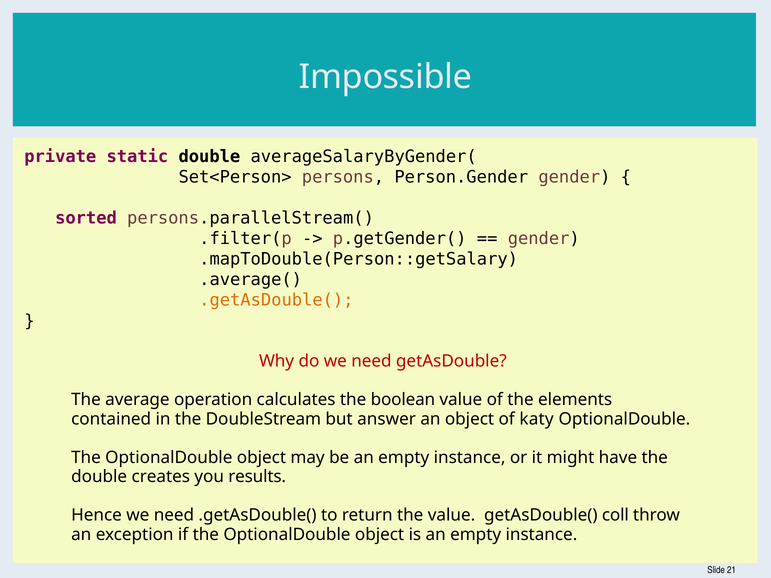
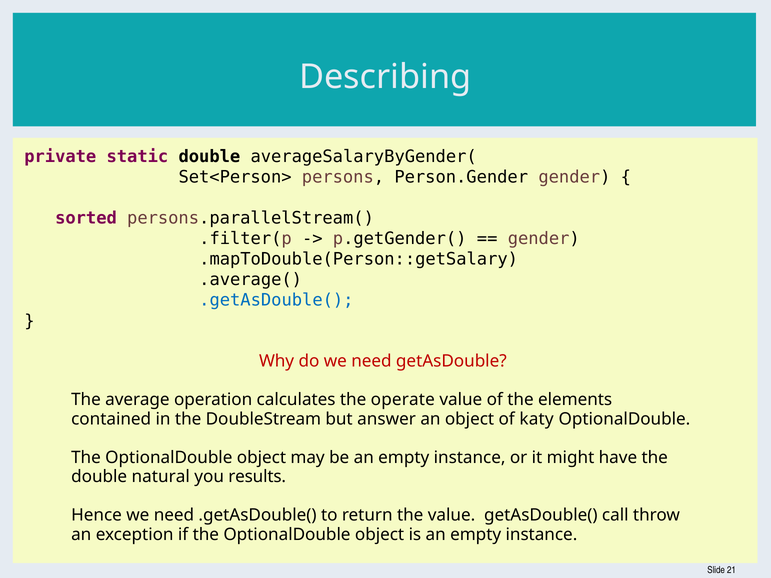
Impossible: Impossible -> Describing (385, 77)
.getAsDouble( colour: orange -> blue (276, 300)
boolean: boolean -> operate (403, 400)
creates: creates -> natural (161, 477)
coll: coll -> call (615, 516)
